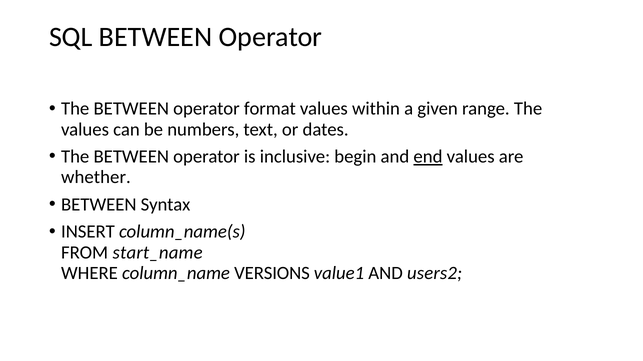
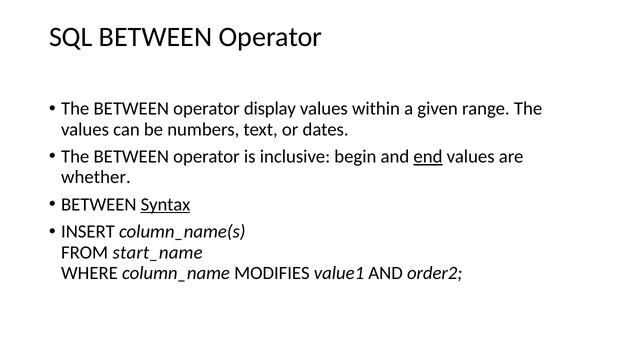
format: format -> display (270, 109)
Syntax underline: none -> present (166, 205)
VERSIONS: VERSIONS -> MODIFIES (272, 273)
users2: users2 -> order2 (435, 273)
